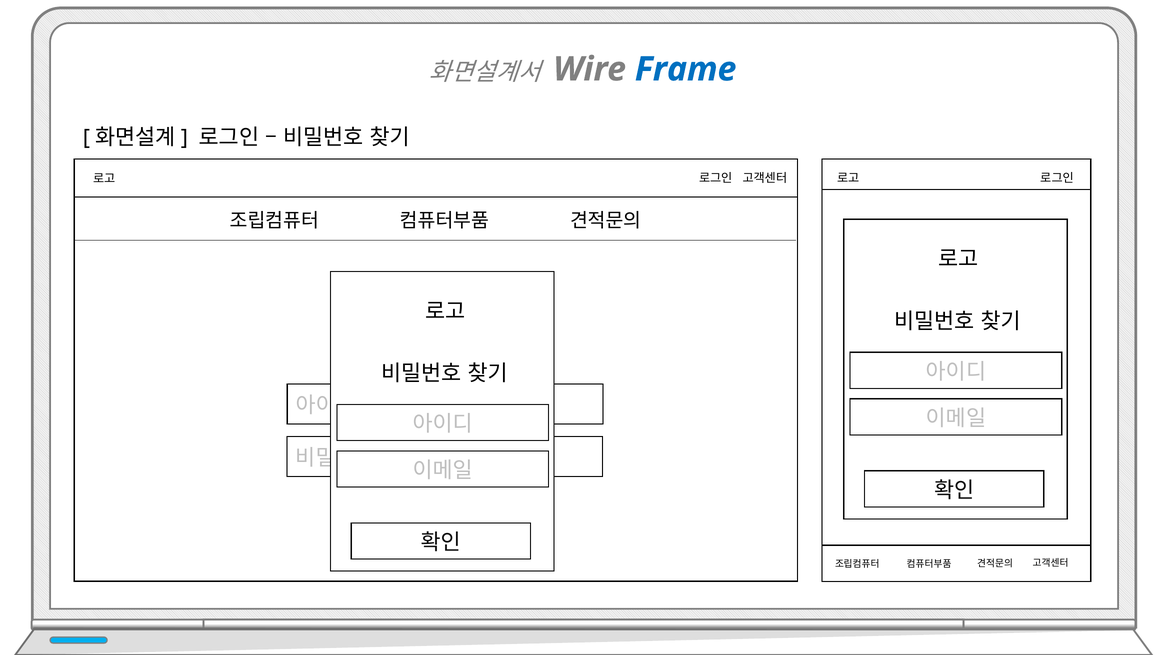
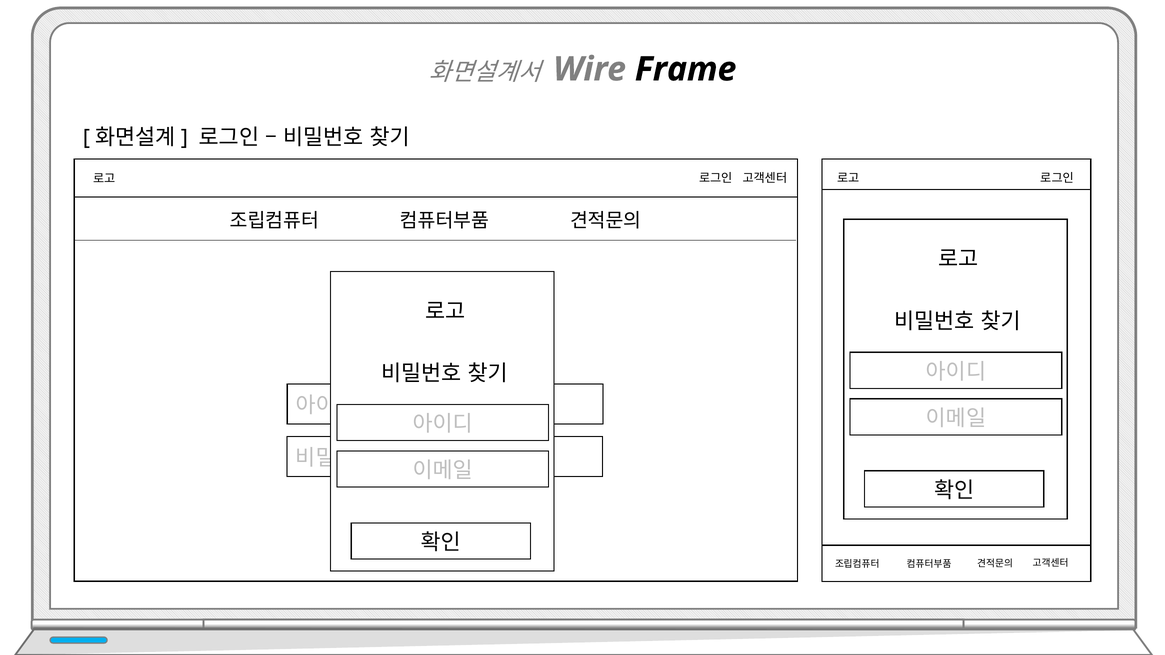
Frame colour: blue -> black (686, 69)
